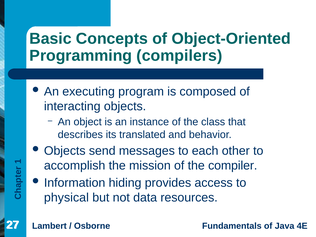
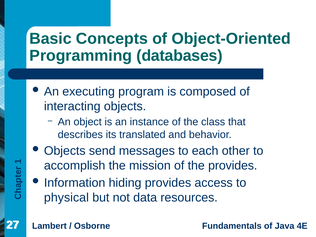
compilers: compilers -> databases (180, 56)
the compiler: compiler -> provides (233, 166)
